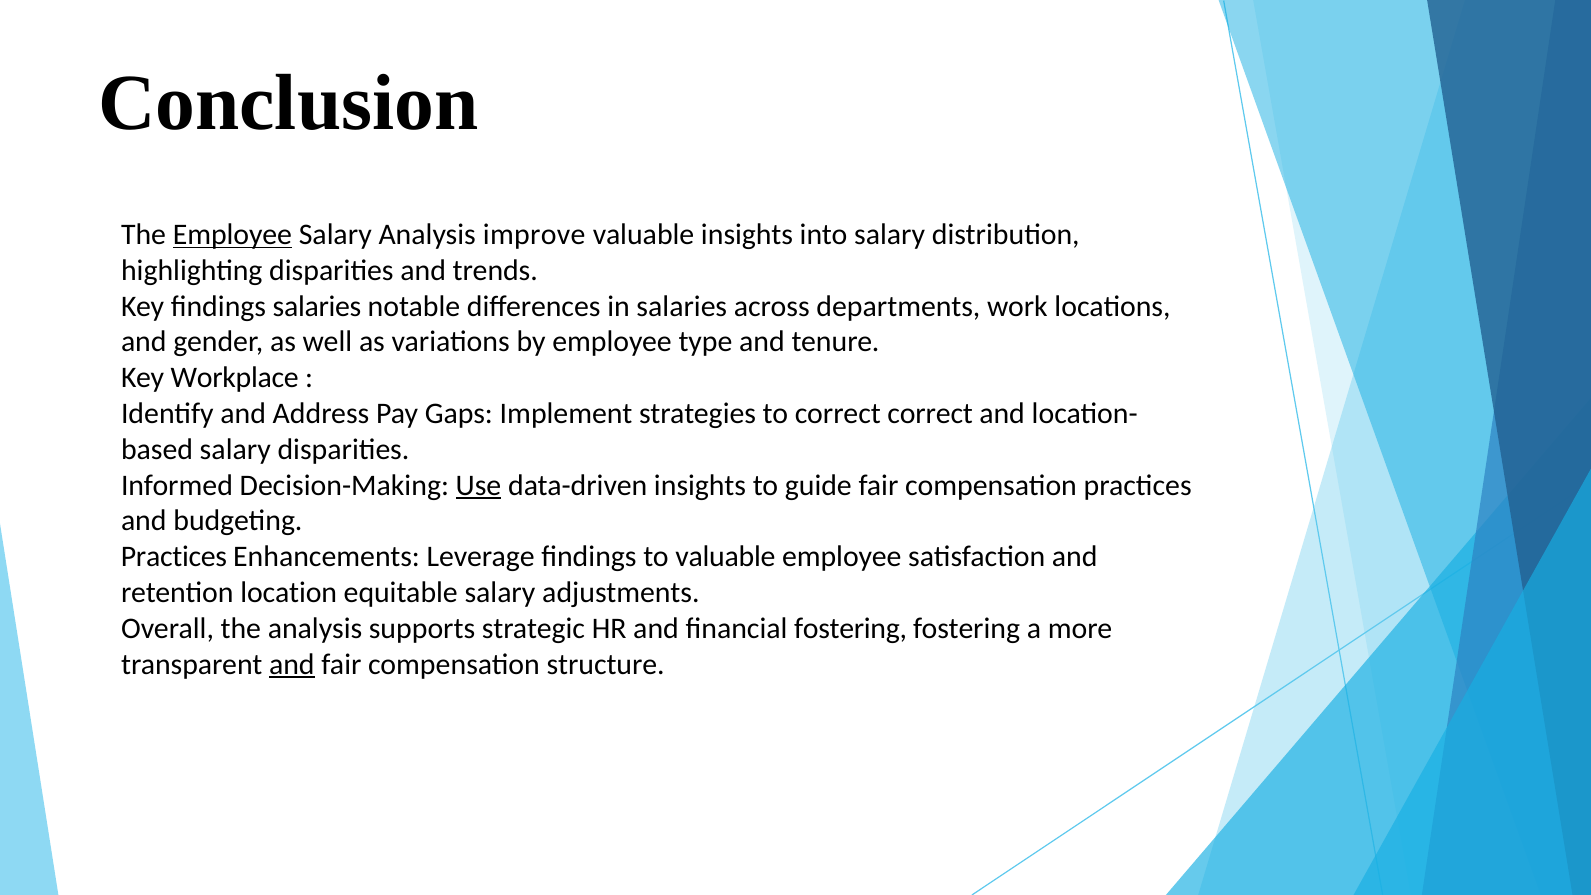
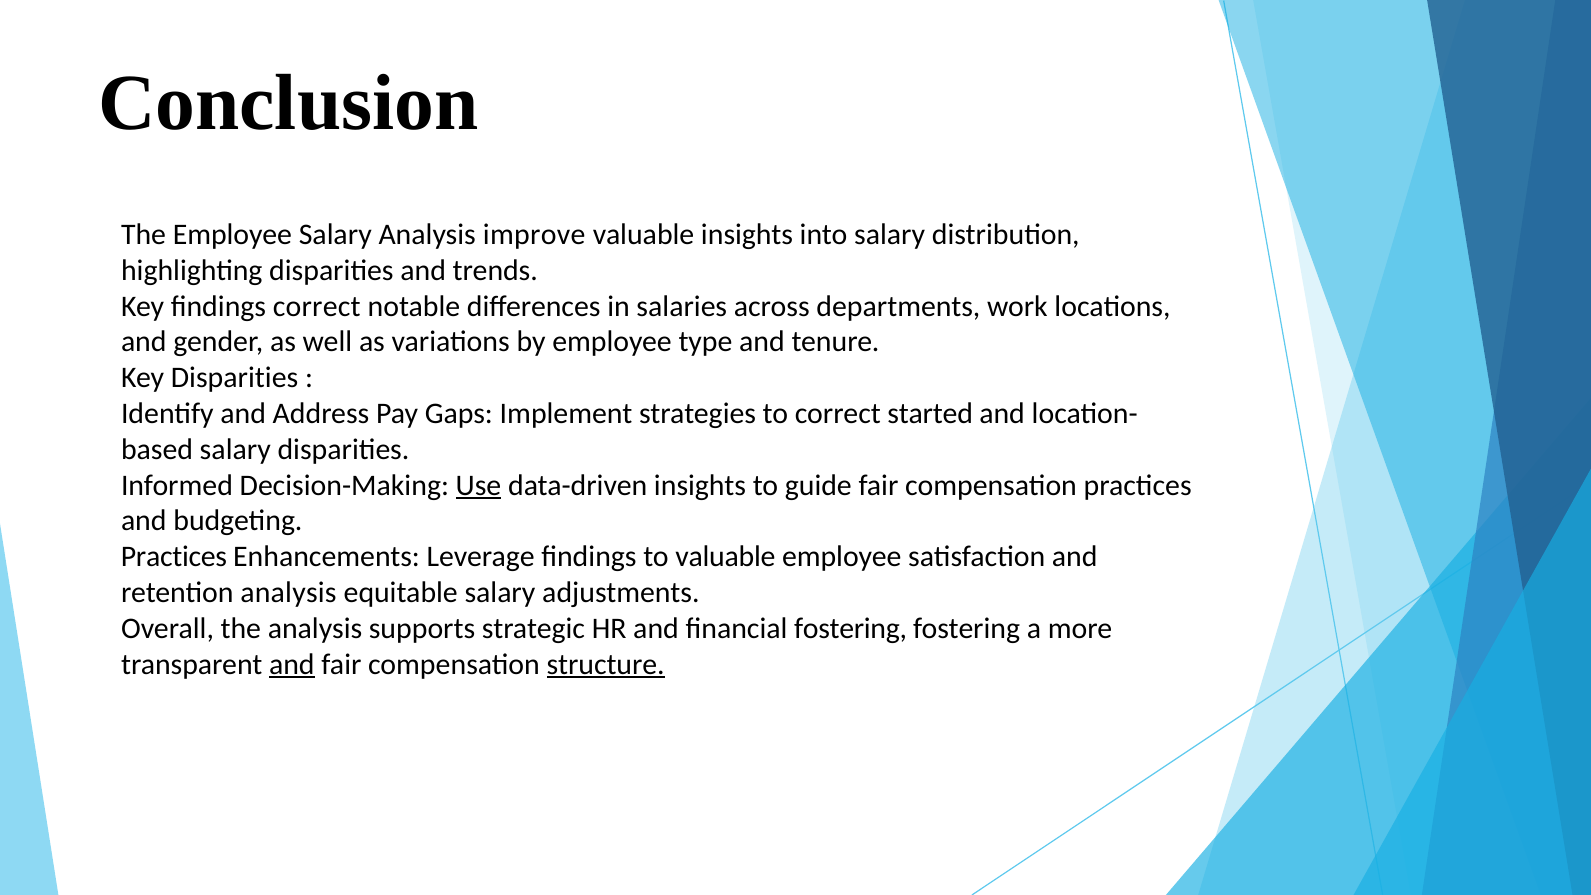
Employee underline: present -> none (232, 235)
findings salaries: salaries -> correct (317, 306)
Key Workplace: Workplace -> Disparities (235, 378)
correct correct: correct -> started (930, 414)
retention location: location -> analysis (288, 593)
structure underline: none -> present (606, 664)
